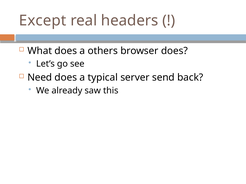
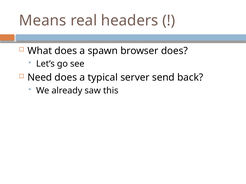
Except: Except -> Means (43, 21)
others: others -> spawn (103, 51)
